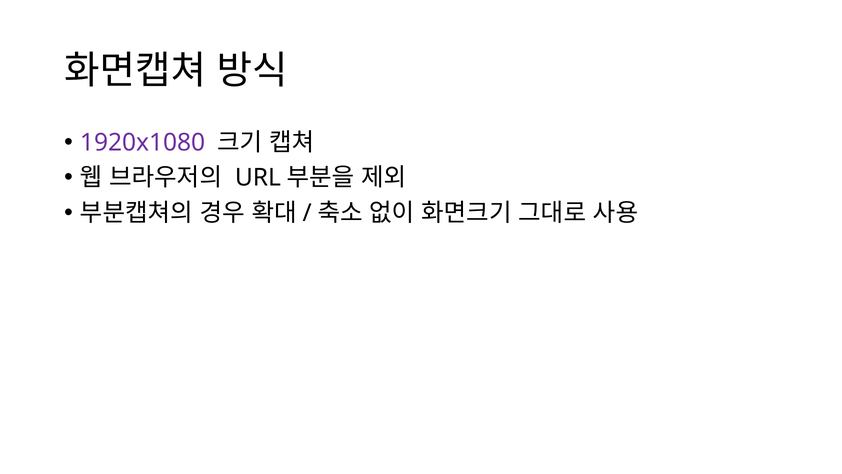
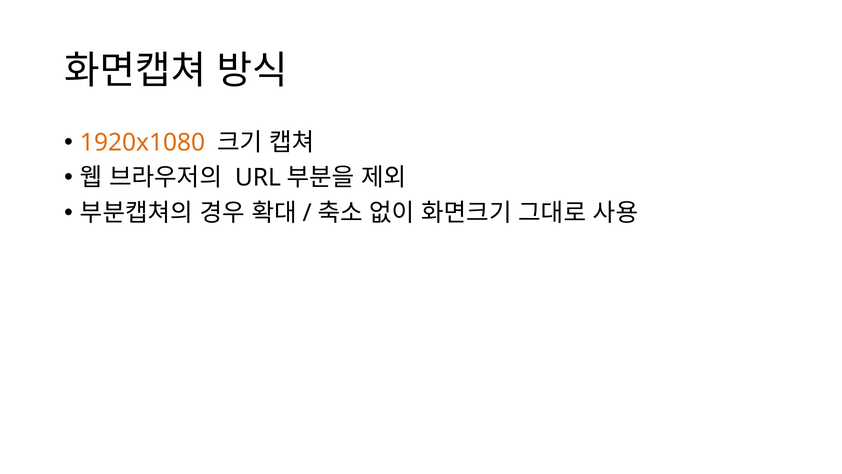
1920x1080 colour: purple -> orange (143, 142)
